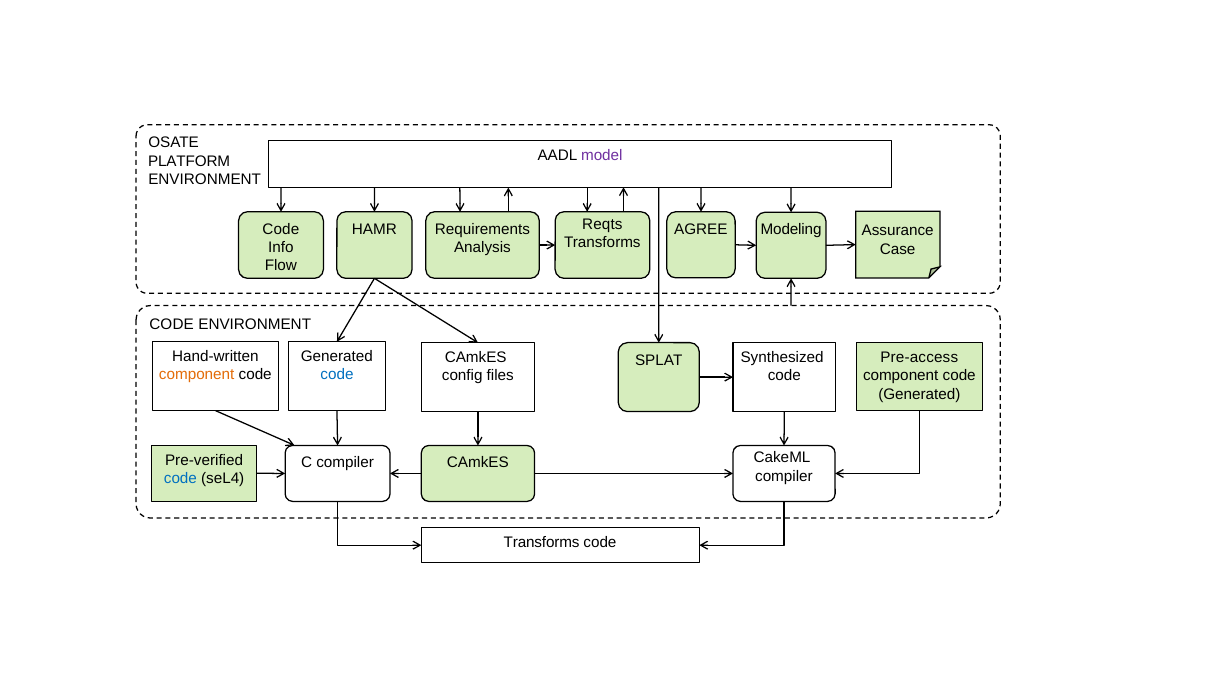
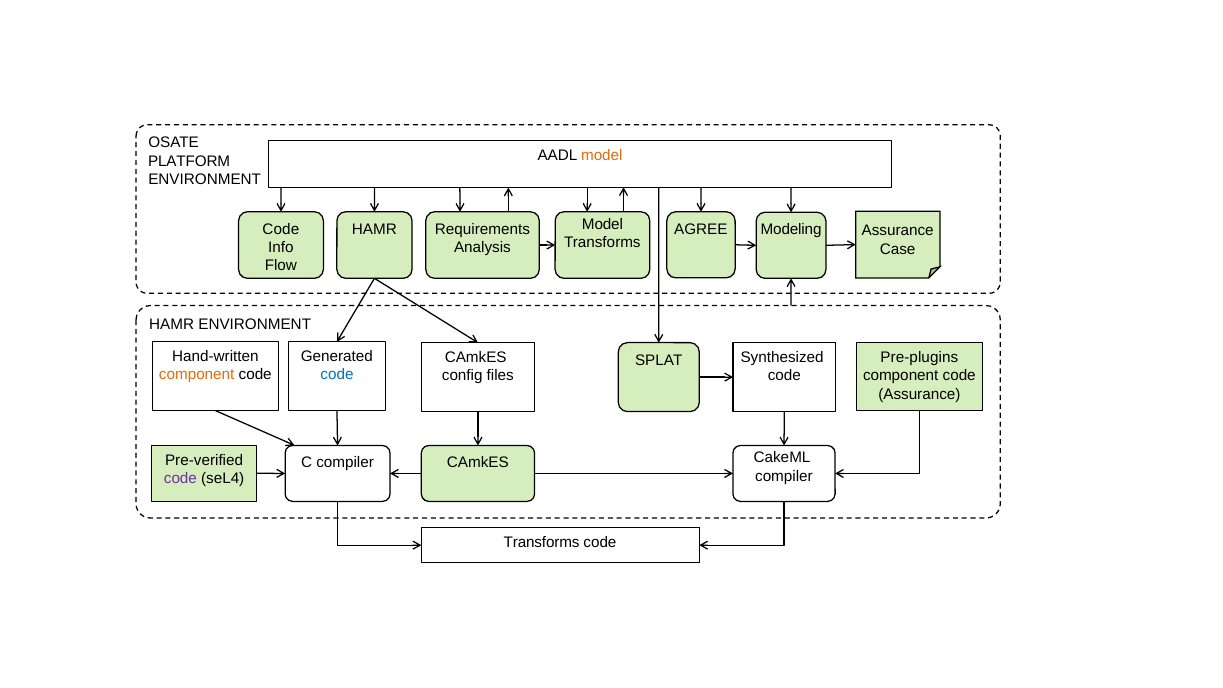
model colour: purple -> orange (602, 155)
HAMR Reqts: Reqts -> Model (602, 225)
CODE: CODE -> HAMR (172, 324)
Pre-access: Pre-access -> Pre-plugins (919, 357)
Generated: Generated -> Assurance (919, 394)
code colour: blue -> purple (180, 478)
